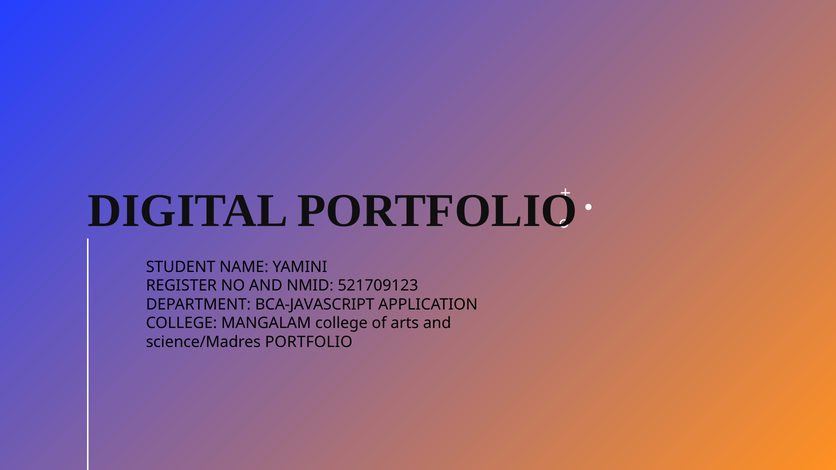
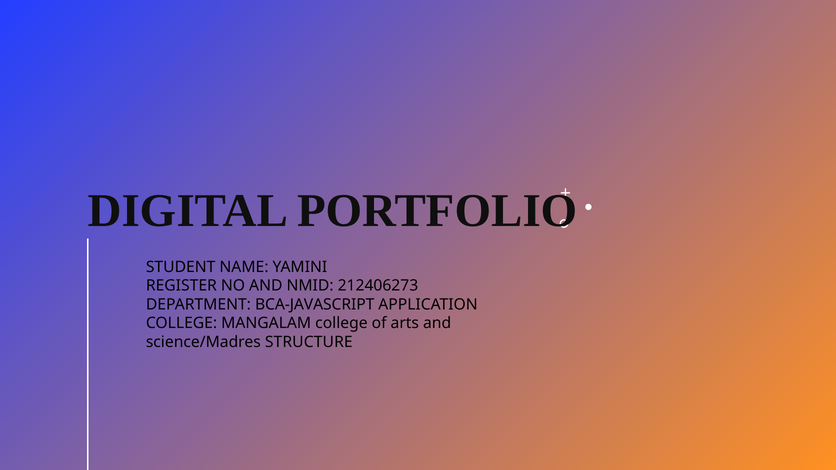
521709123: 521709123 -> 212406273 (378, 286)
science/Madres PORTFOLIO: PORTFOLIO -> STRUCTURE (309, 342)
